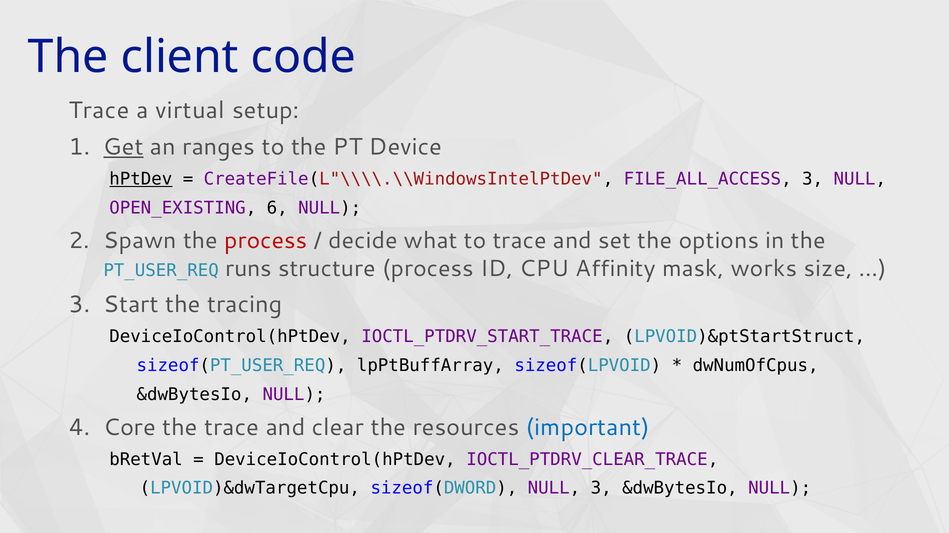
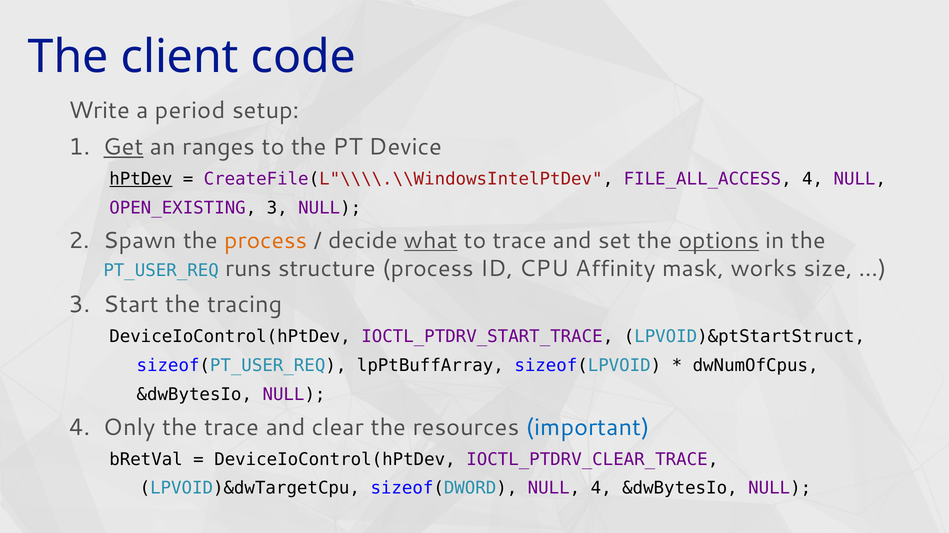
Trace: Trace -> Write (99, 111)
virtual: virtual -> period (190, 111)
FILE_ALL_ACCESS 3: 3 -> 4 (813, 179)
OPEN_EXISTING 6: 6 -> 3 (277, 208)
process colour: red -> orange (266, 241)
what underline: none -> present (431, 241)
options underline: none -> present (719, 241)
Core: Core -> Only (130, 428)
sizeof(DWORD NULL 3: 3 -> 4 (601, 489)
